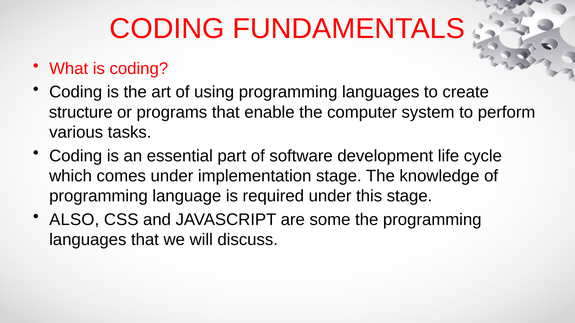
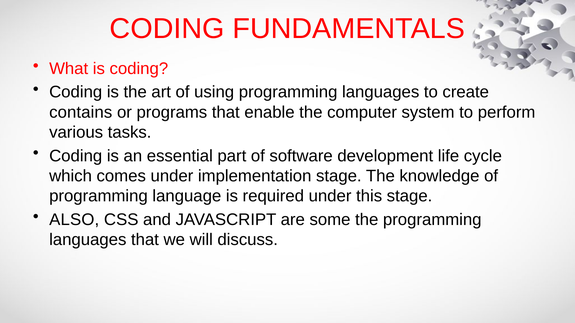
structure: structure -> contains (81, 112)
